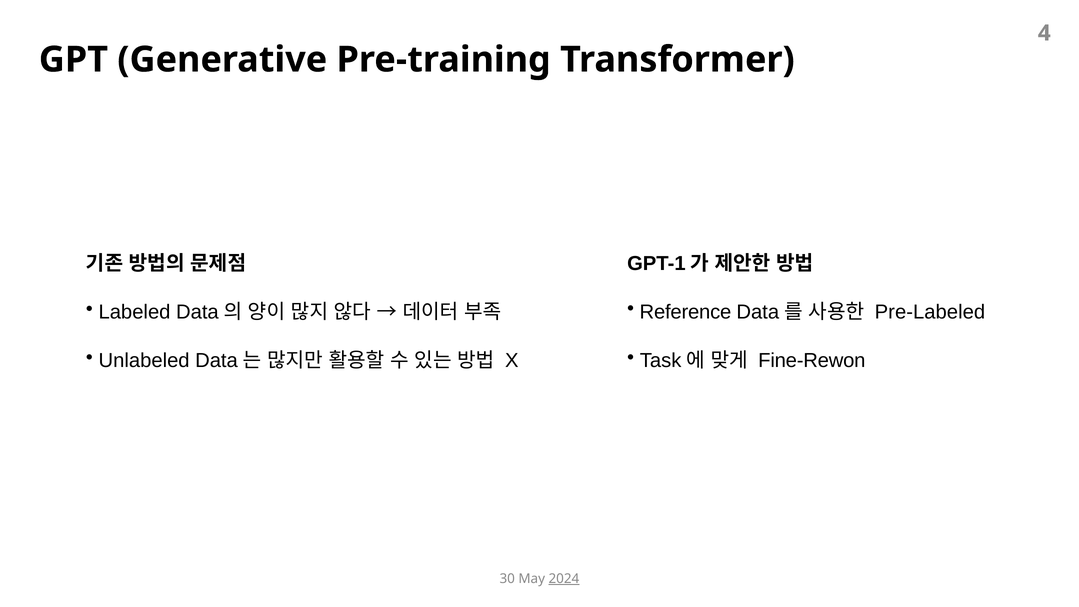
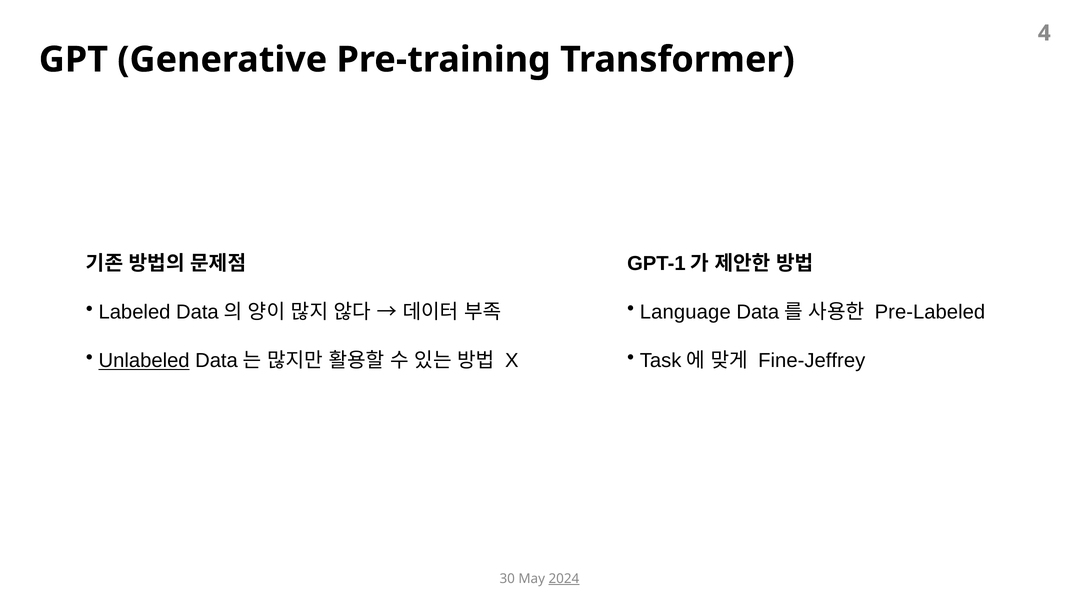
Reference: Reference -> Language (685, 312)
Fine-Rewon: Fine-Rewon -> Fine-Jeffrey (812, 361)
Unlabeled underline: none -> present (144, 361)
